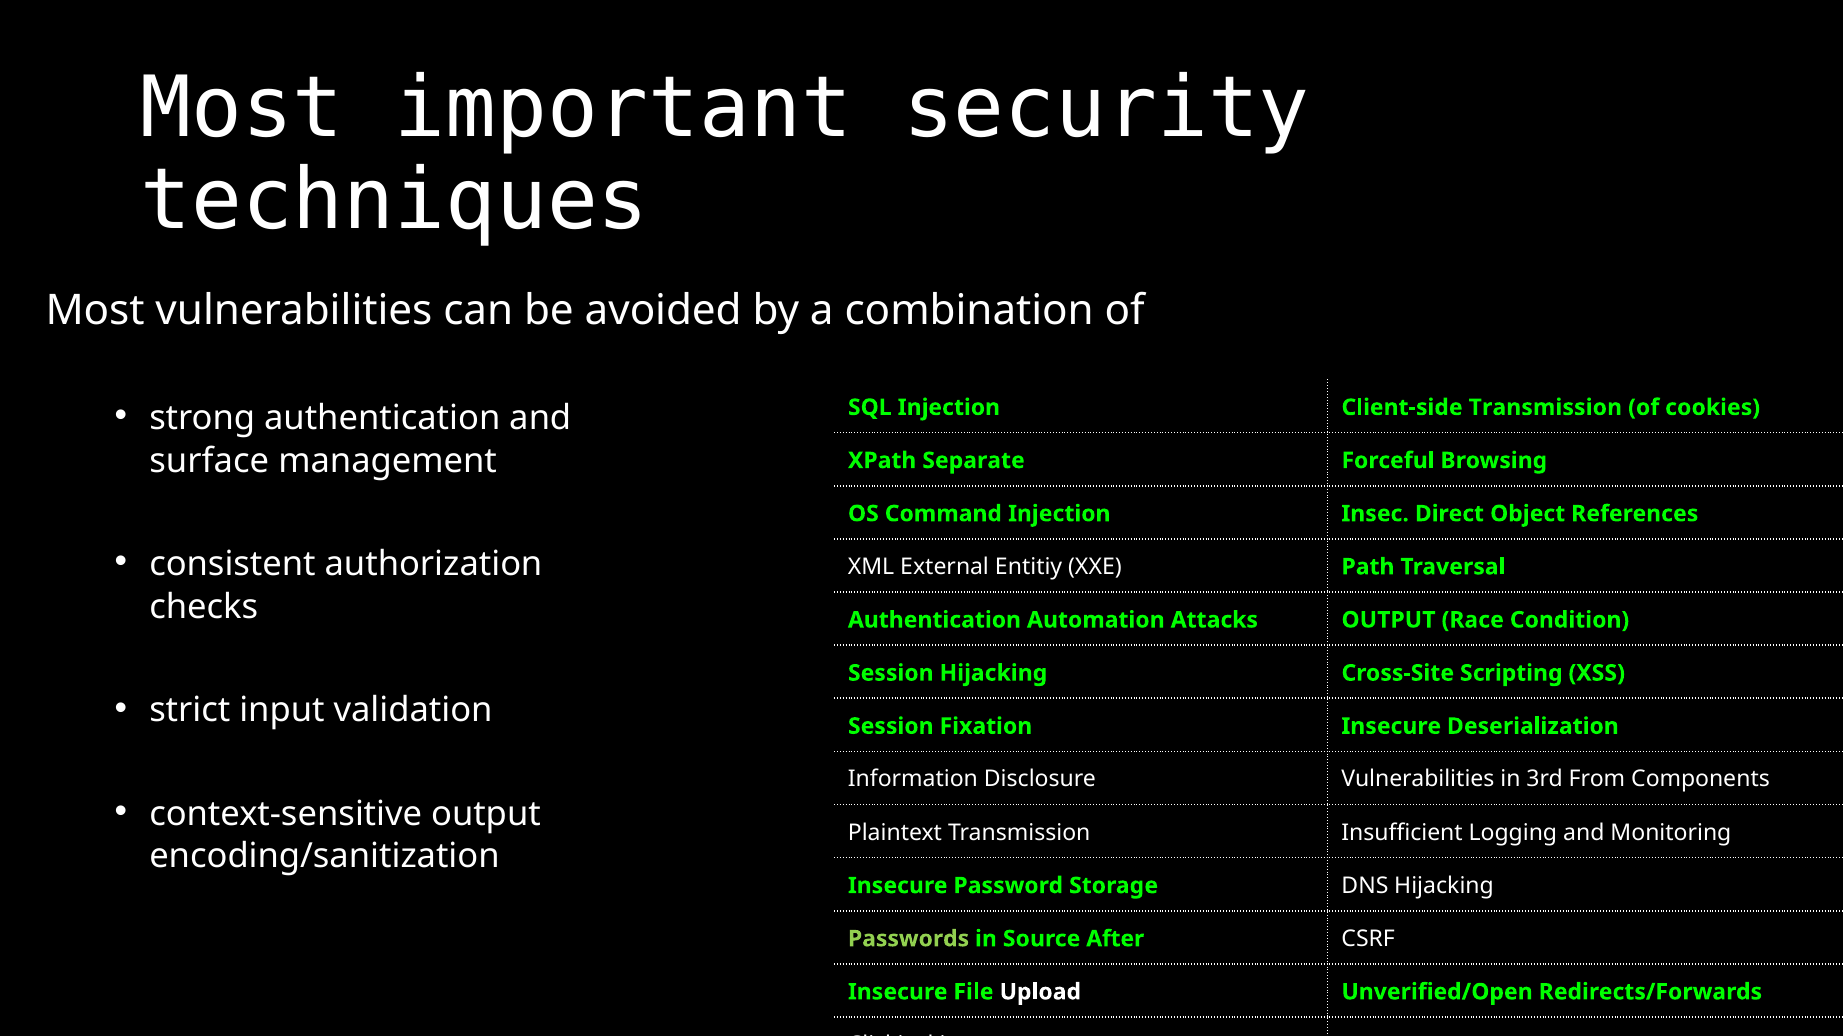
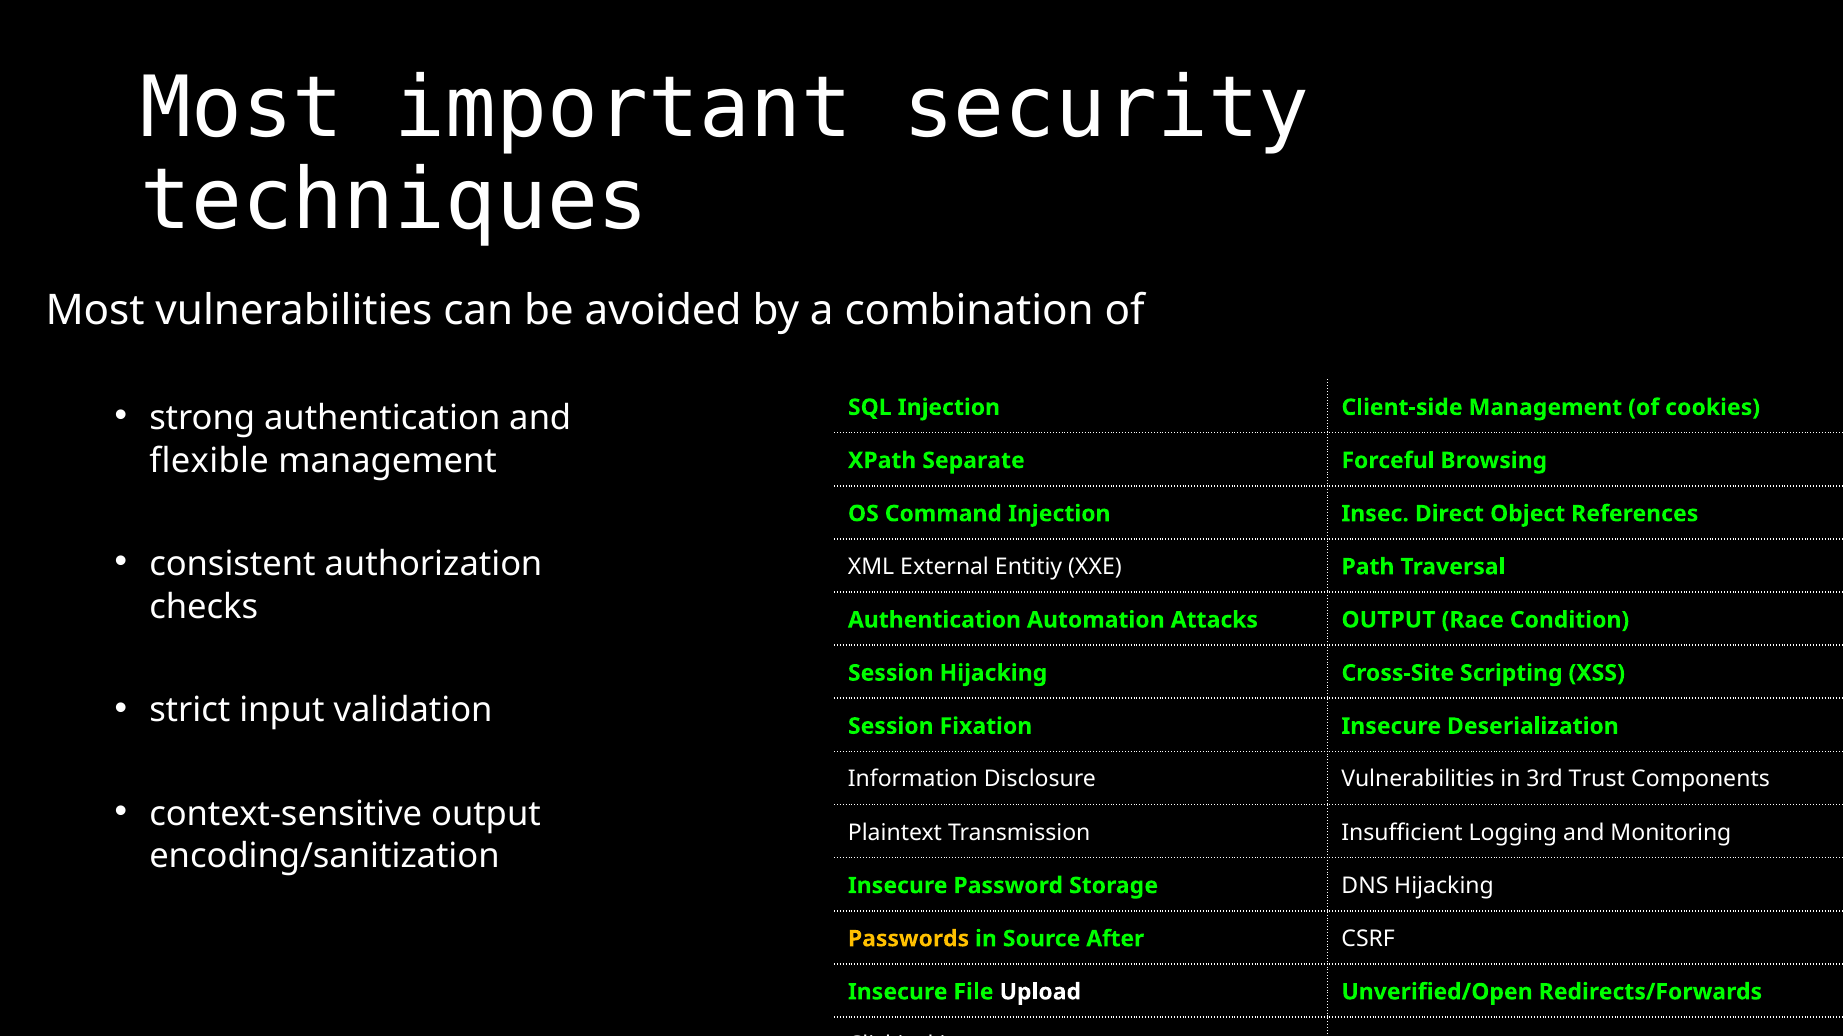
Client-side Transmission: Transmission -> Management (1545, 408)
surface: surface -> flexible (209, 461)
From: From -> Trust (1597, 780)
Passwords colour: light green -> yellow (909, 939)
